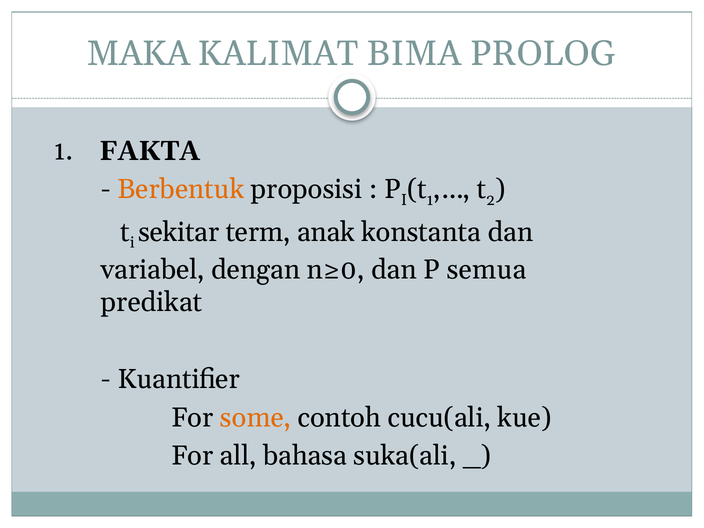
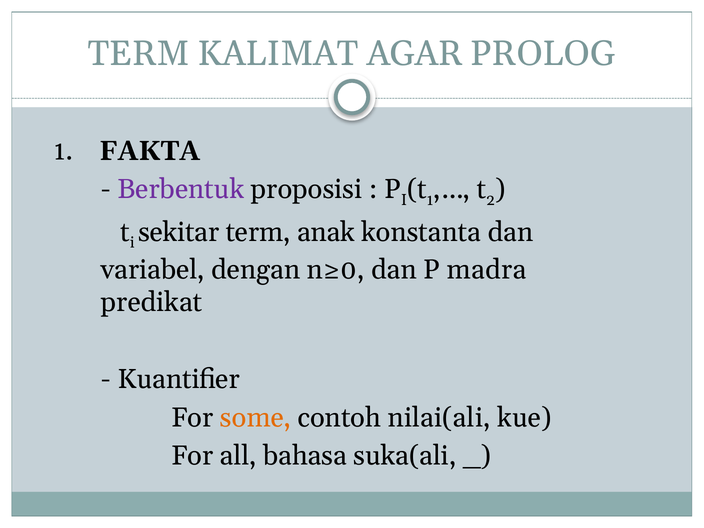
MAKA: MAKA -> TERM (138, 54)
BIMA: BIMA -> AGAR (415, 54)
Berbentuk colour: orange -> purple (181, 189)
semua: semua -> madra (487, 270)
cucu(ali: cucu(ali -> nilai(ali (439, 417)
